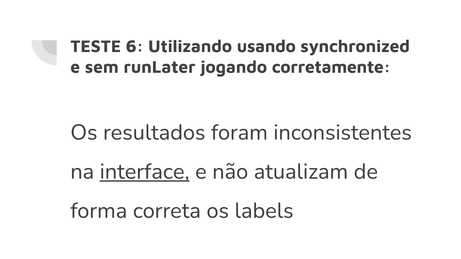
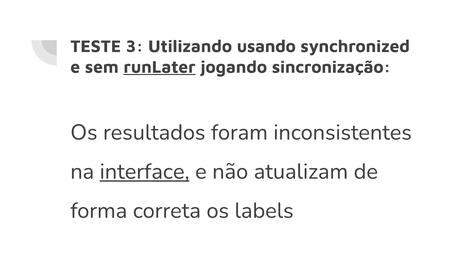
6: 6 -> 3 (135, 46)
runLater underline: none -> present (159, 67)
corretamente: corretamente -> sincronização (331, 67)
